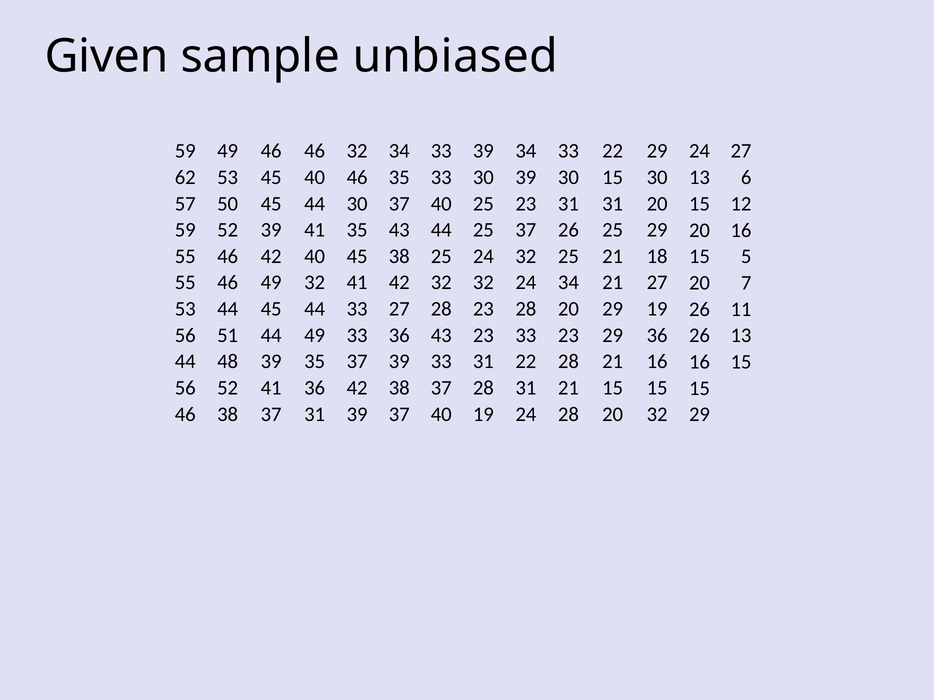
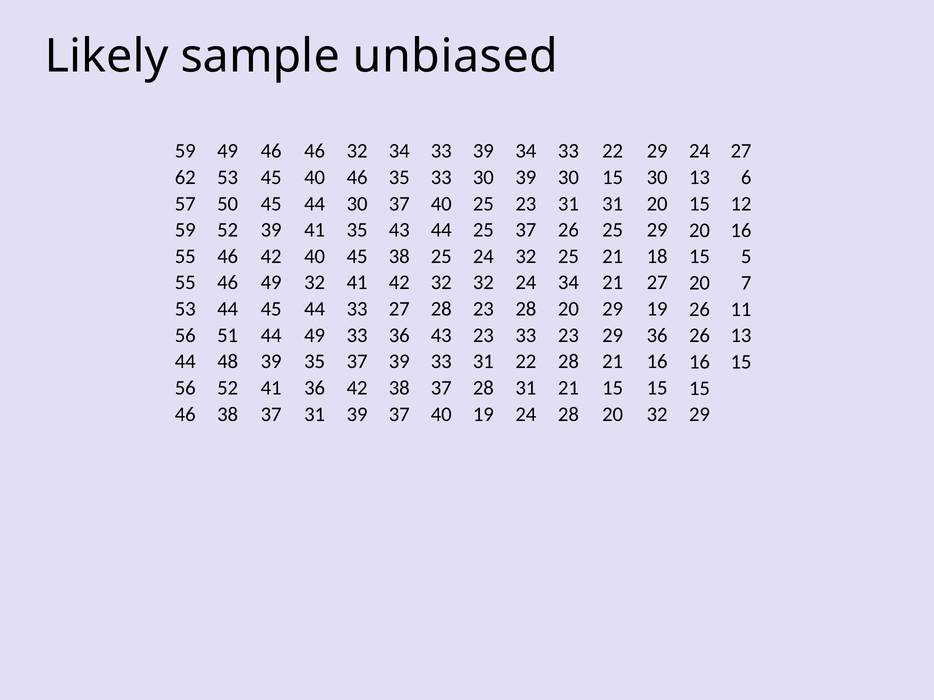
Given: Given -> Likely (107, 57)
